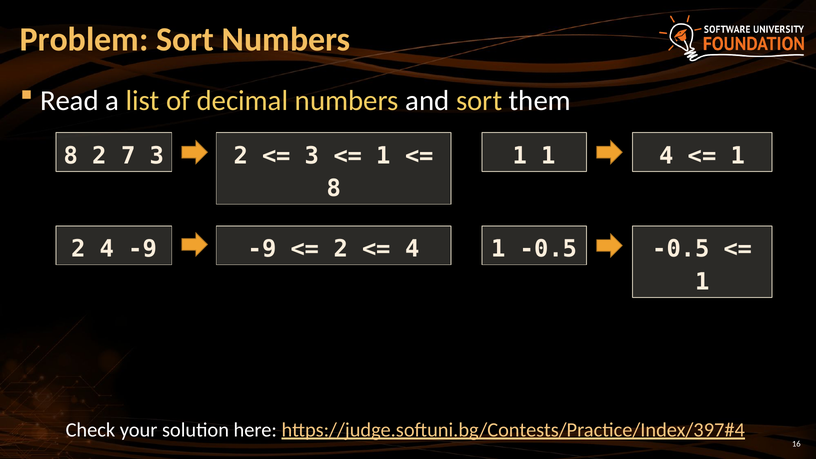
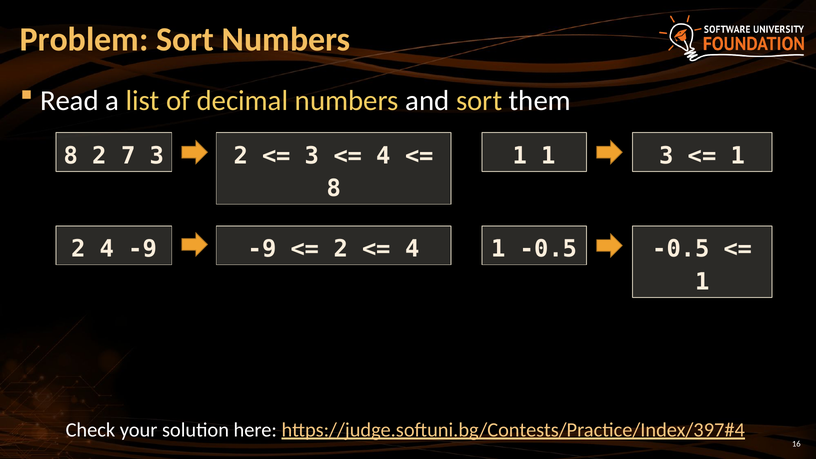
1: 1 -> 4 (384, 156)
1 4: 4 -> 3 (667, 156)
